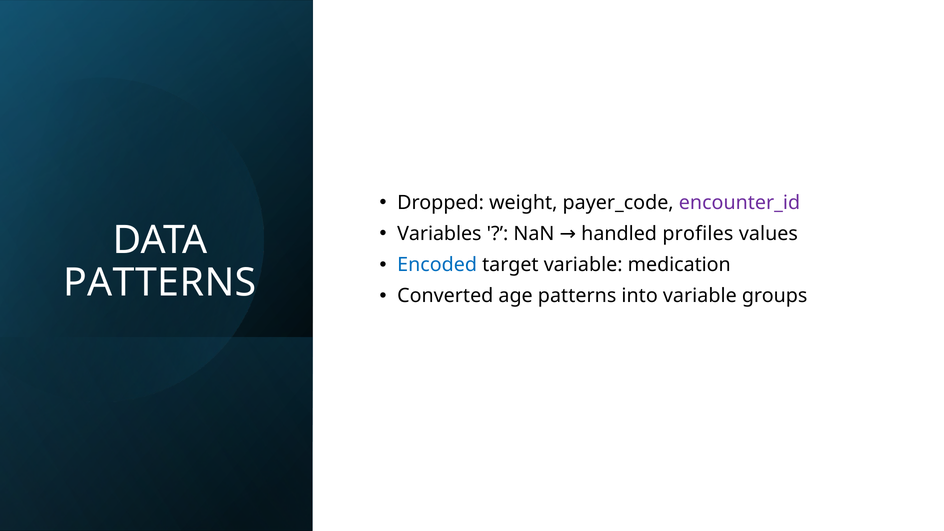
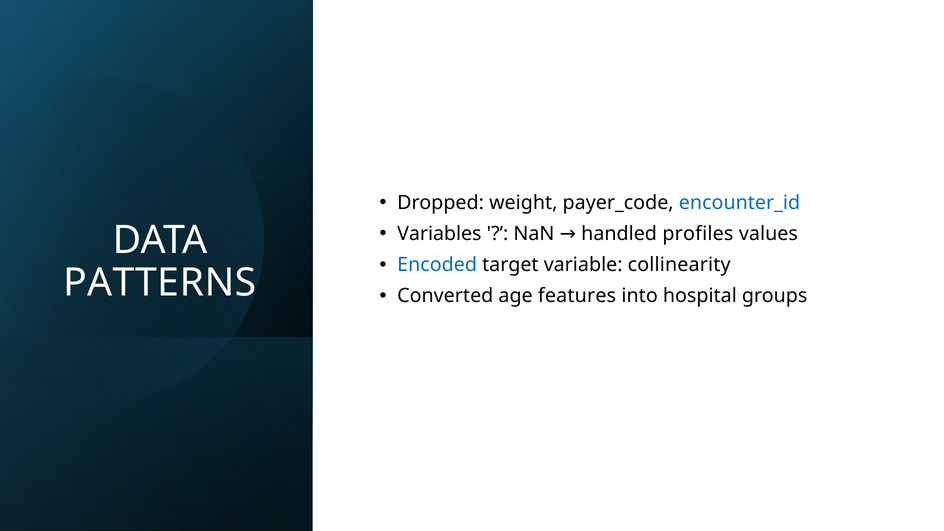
encounter_id colour: purple -> blue (739, 203)
medication: medication -> collinearity (679, 265)
age patterns: patterns -> features (577, 296)
into variable: variable -> hospital (700, 296)
